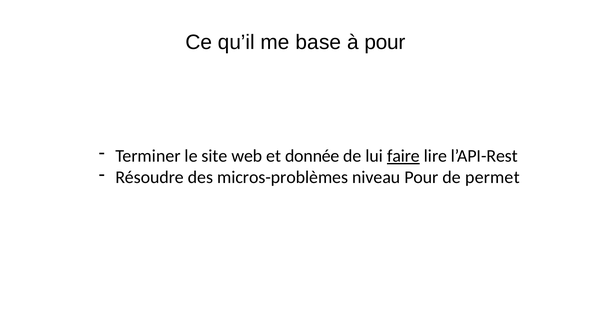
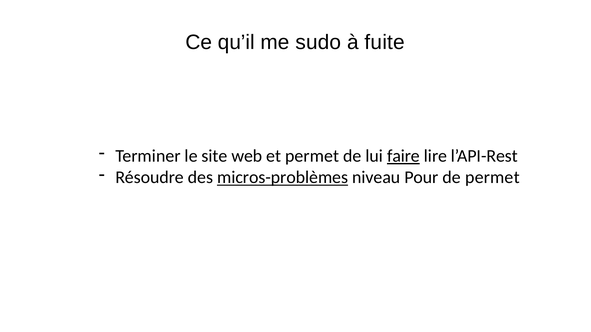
base: base -> sudo (318, 42)
à pour: pour -> fuite (385, 42)
et donnée: donnée -> permet (312, 156)
micros-problèmes underline: none -> present (283, 178)
